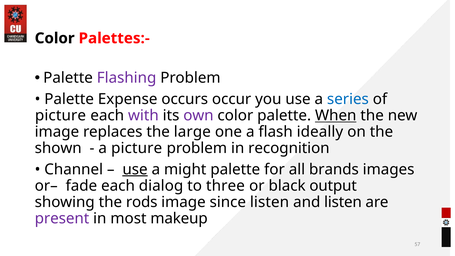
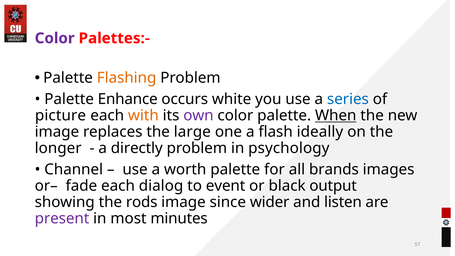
Color colour: black -> purple (55, 38)
Flashing colour: purple -> orange (127, 78)
Expense: Expense -> Enhance (128, 99)
occur: occur -> white (232, 99)
with colour: purple -> orange (143, 115)
shown: shown -> longer (58, 148)
a picture: picture -> directly (137, 148)
recognition: recognition -> psychology (289, 148)
use underline: present -> none (135, 169)
might: might -> worth (185, 169)
three: three -> event (226, 186)
since listen: listen -> wider (270, 202)
makeup: makeup -> minutes (179, 219)
